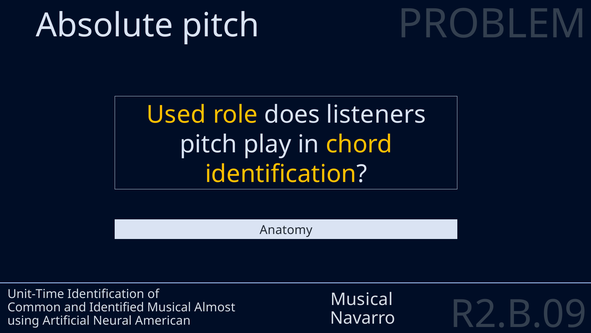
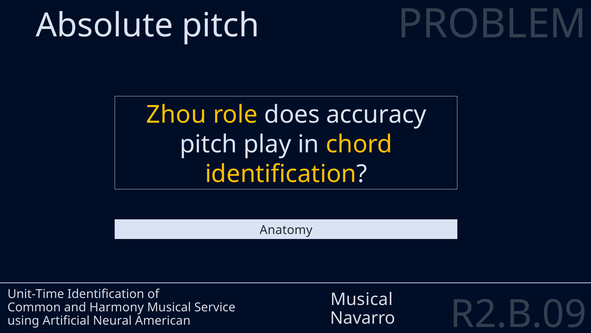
Used: Used -> Zhou (176, 115)
listeners: listeners -> accuracy (376, 115)
Identified: Identified -> Harmony (117, 307)
Almost: Almost -> Service (215, 307)
